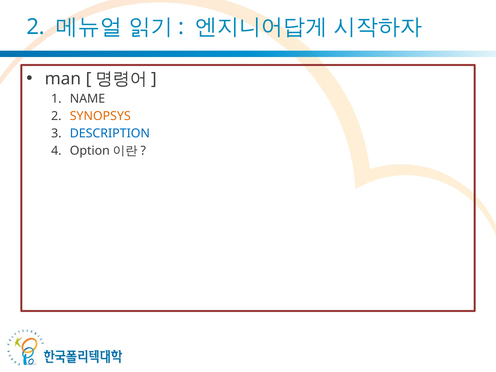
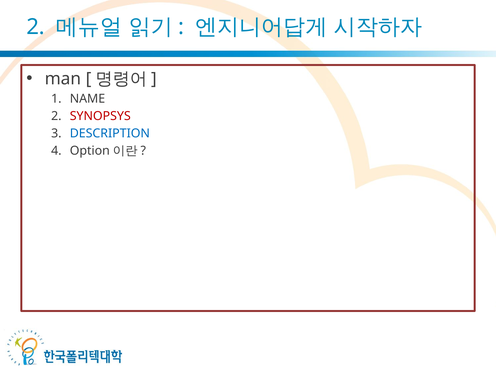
SYNOPSYS colour: orange -> red (100, 116)
